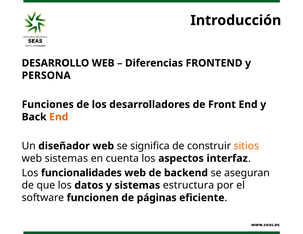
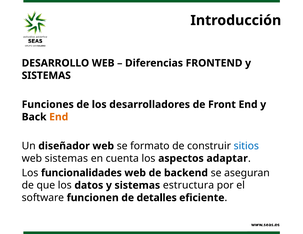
PERSONA: PERSONA -> SISTEMAS (46, 75)
significa: significa -> formato (150, 146)
sitios colour: orange -> blue (246, 146)
interfaz: interfaz -> adaptar (227, 158)
páginas: páginas -> detalles (157, 197)
